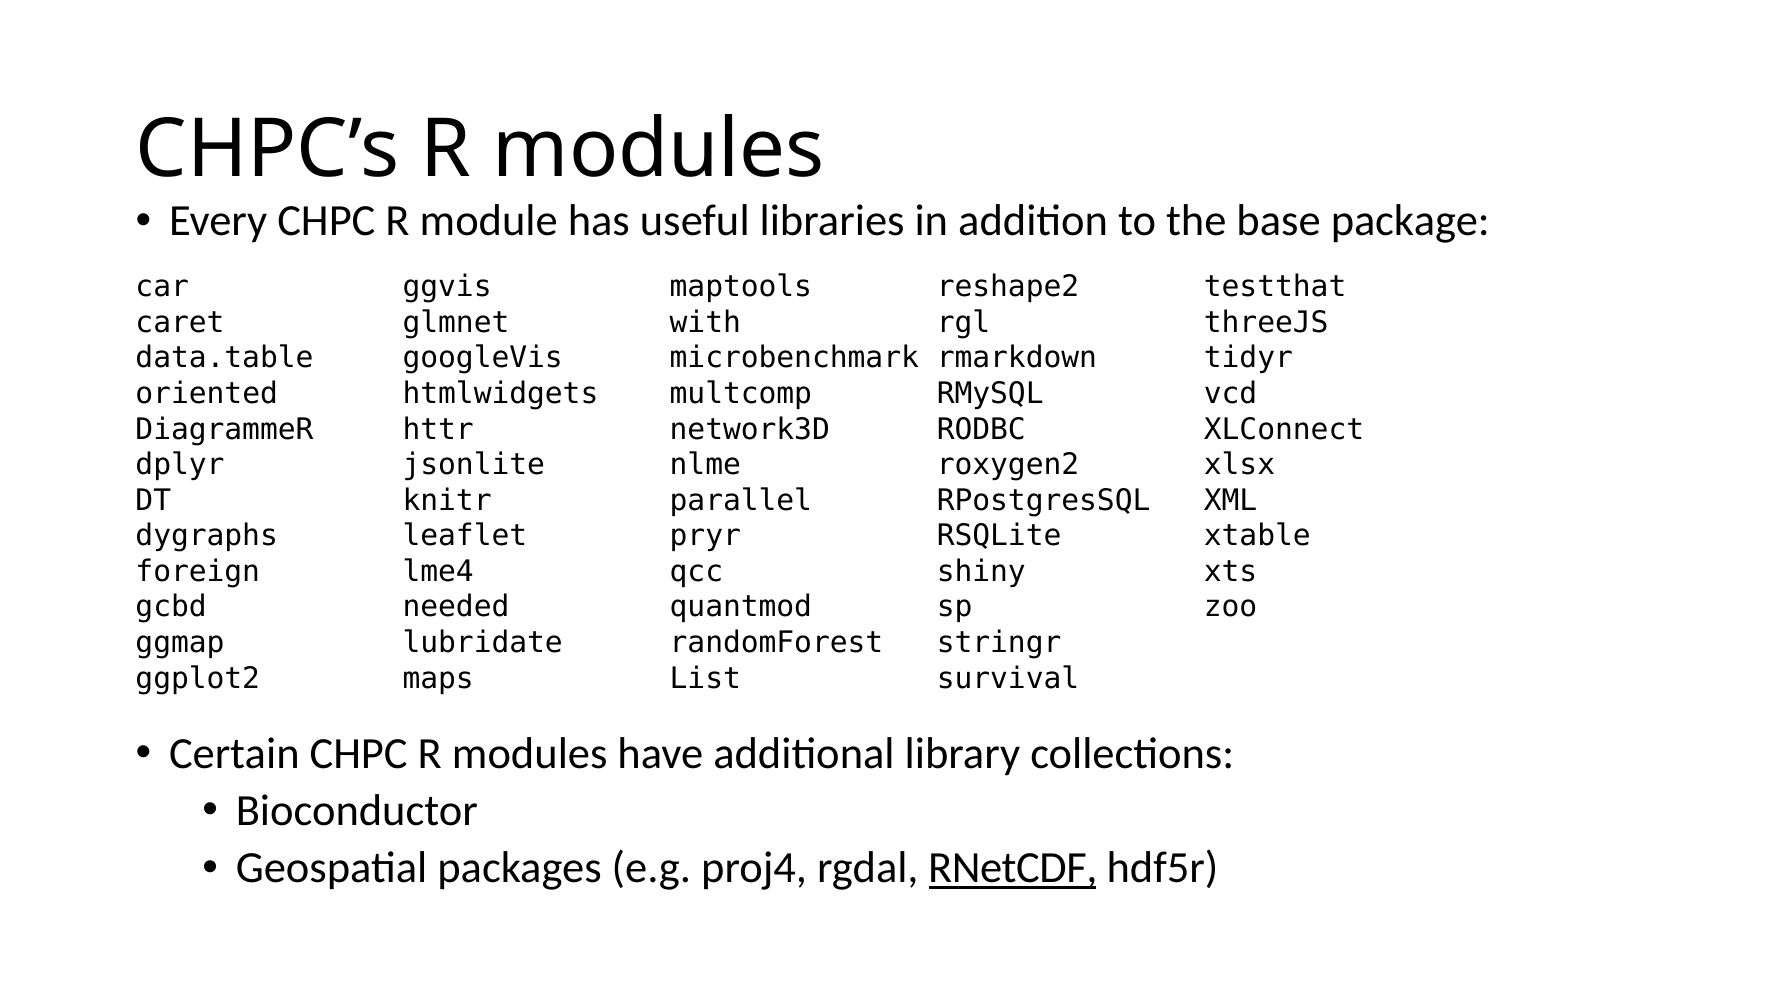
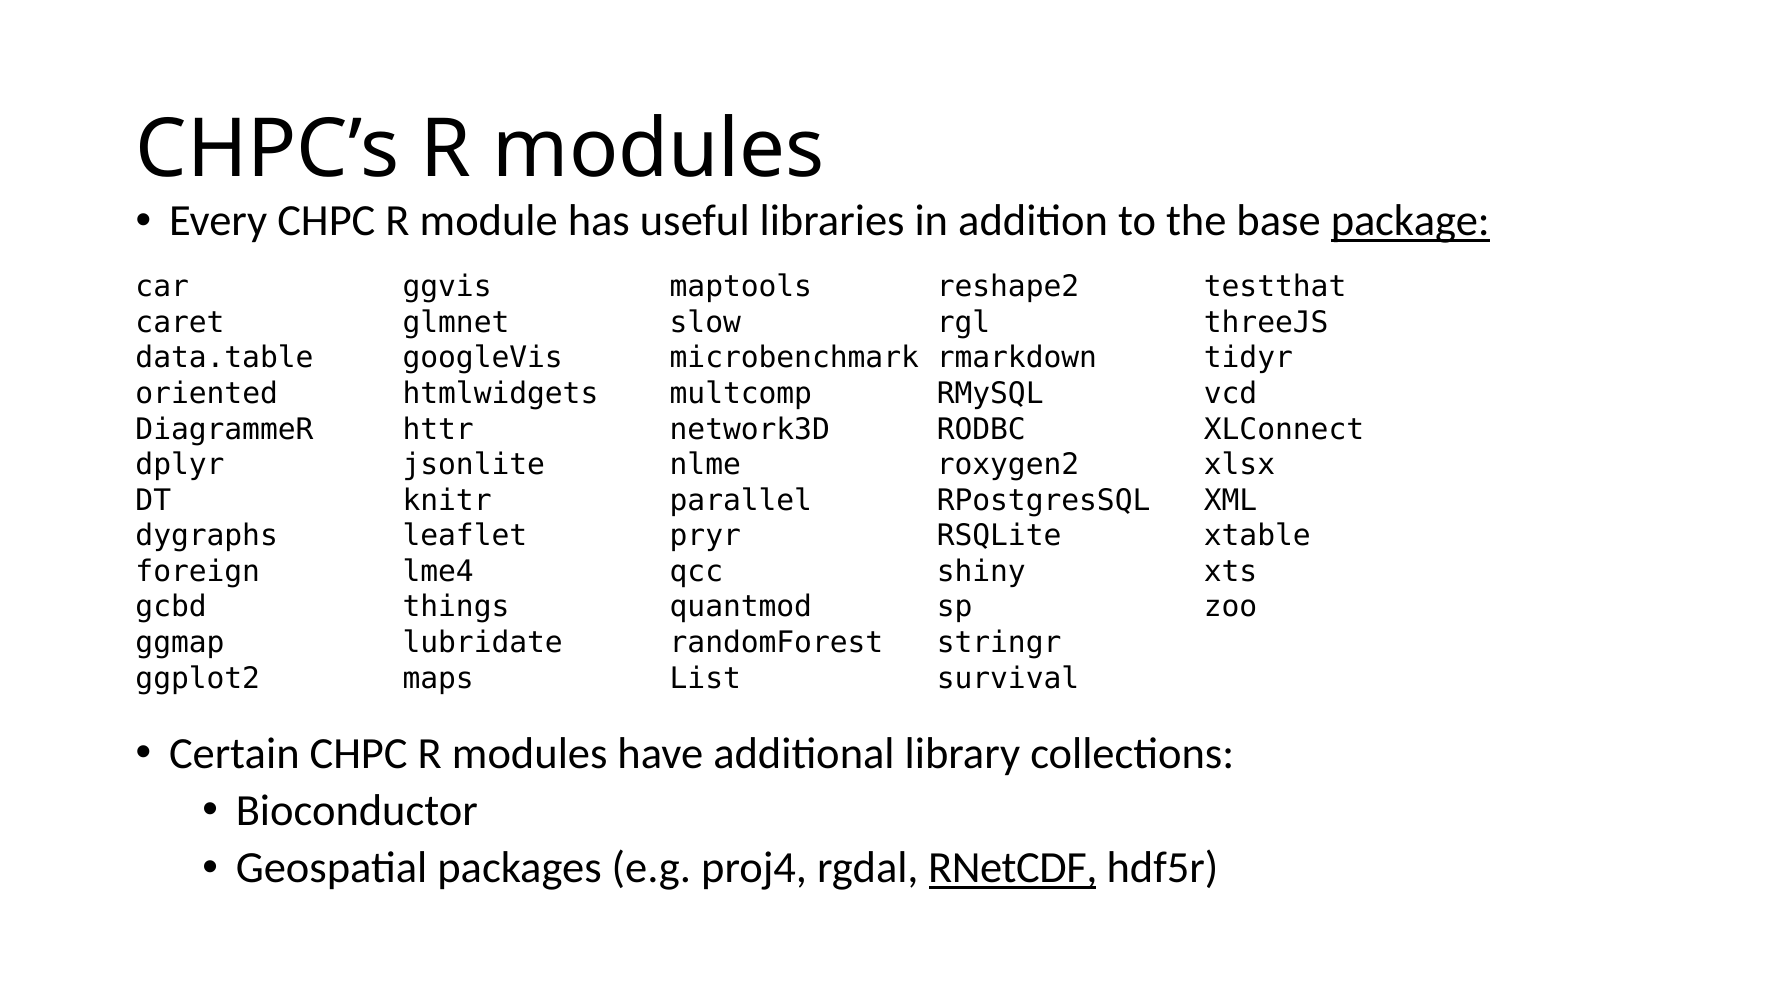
package underline: none -> present (1410, 221)
with: with -> slow (705, 323)
needed: needed -> things (456, 607)
